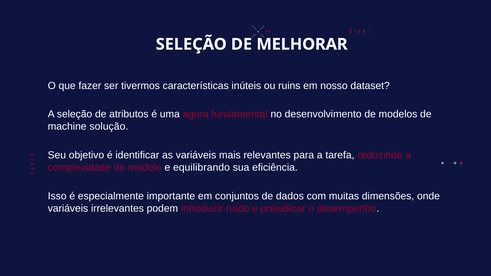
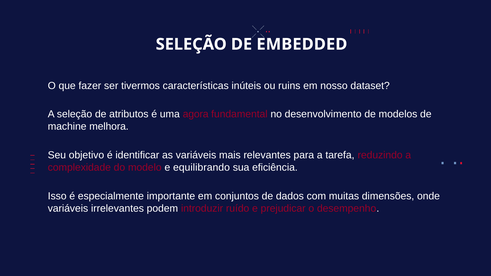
MELHORAR: MELHORAR -> EMBEDDED (302, 44)
solução: solução -> melhora (109, 127)
